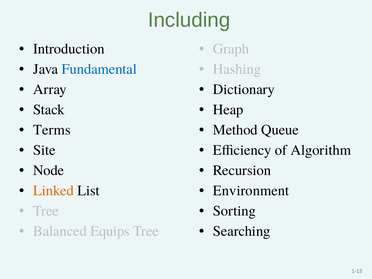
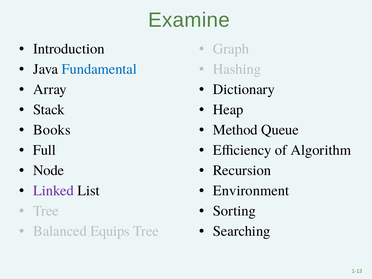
Including: Including -> Examine (189, 20)
Terms: Terms -> Books (52, 130)
Site: Site -> Full (44, 150)
Linked colour: orange -> purple (54, 191)
